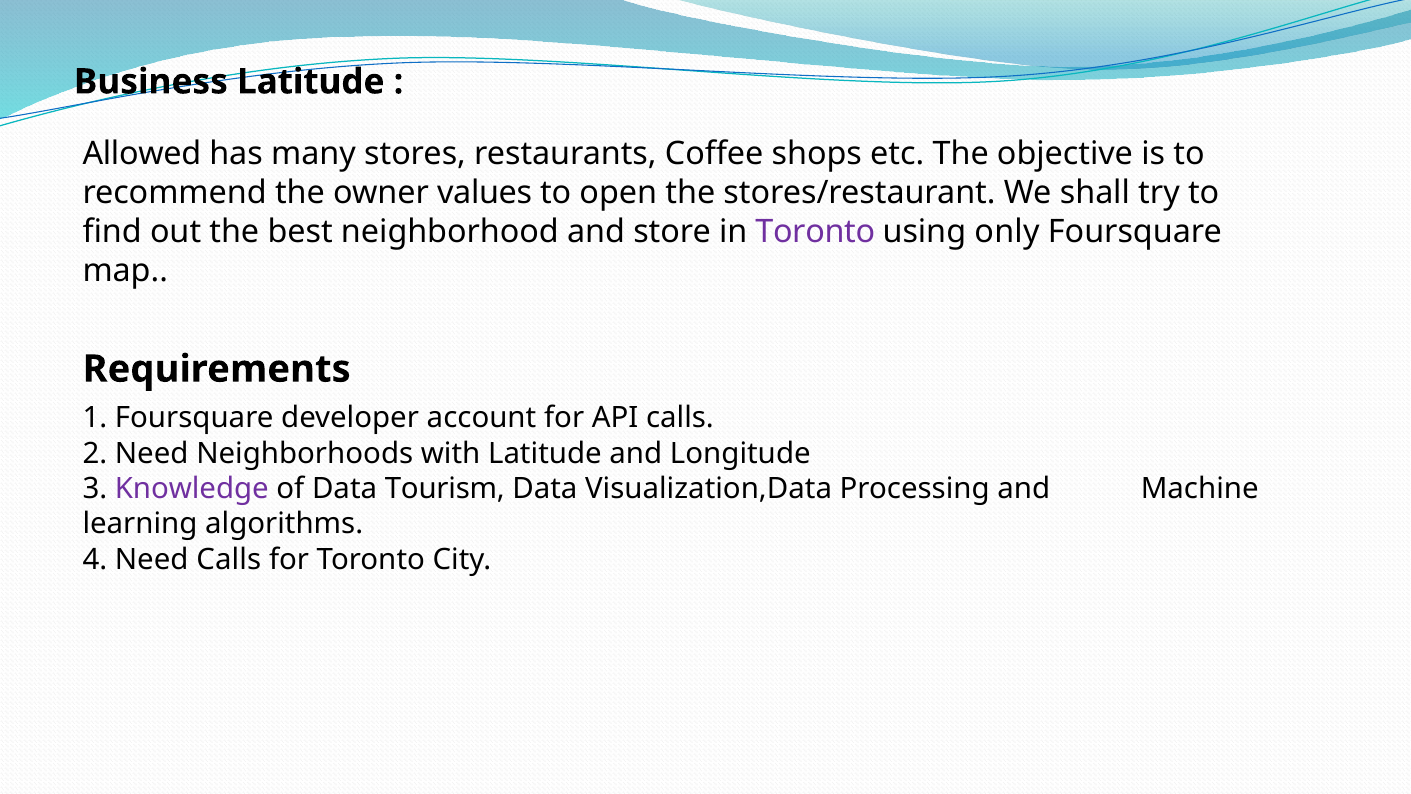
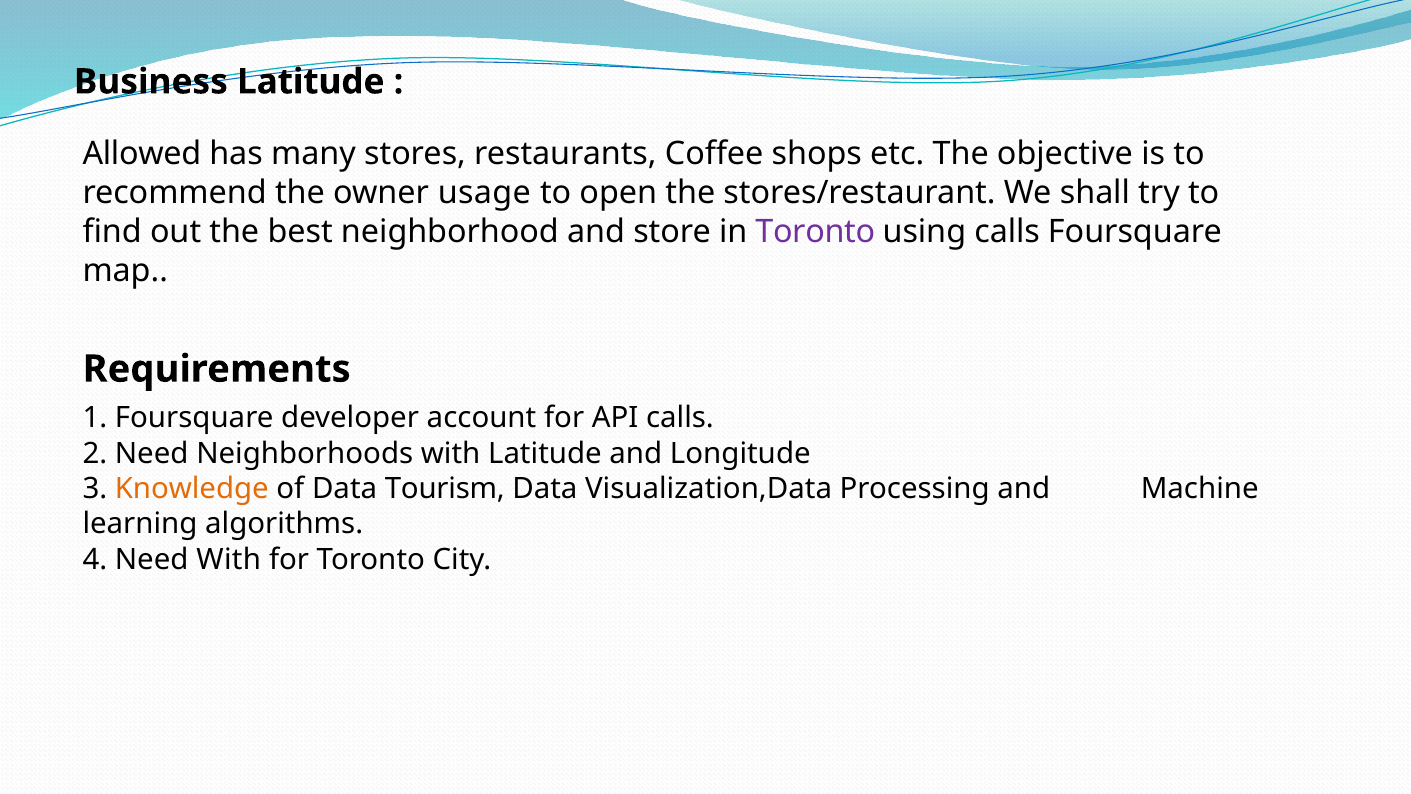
values: values -> usage (484, 193)
using only: only -> calls (1007, 231)
Knowledge colour: purple -> orange (192, 488)
Need Calls: Calls -> With (229, 559)
